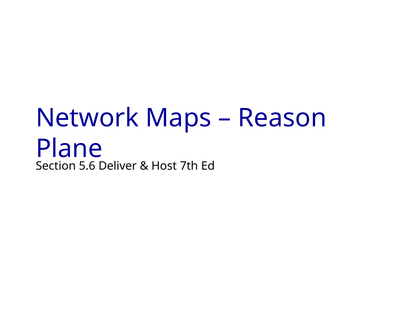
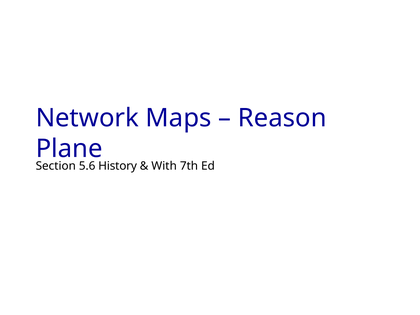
Deliver: Deliver -> History (118, 166)
Host: Host -> With (164, 166)
